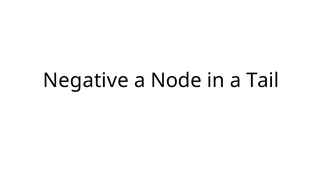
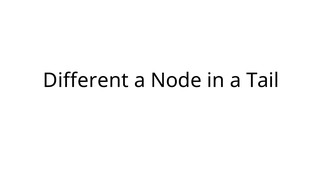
Negative: Negative -> Different (86, 80)
